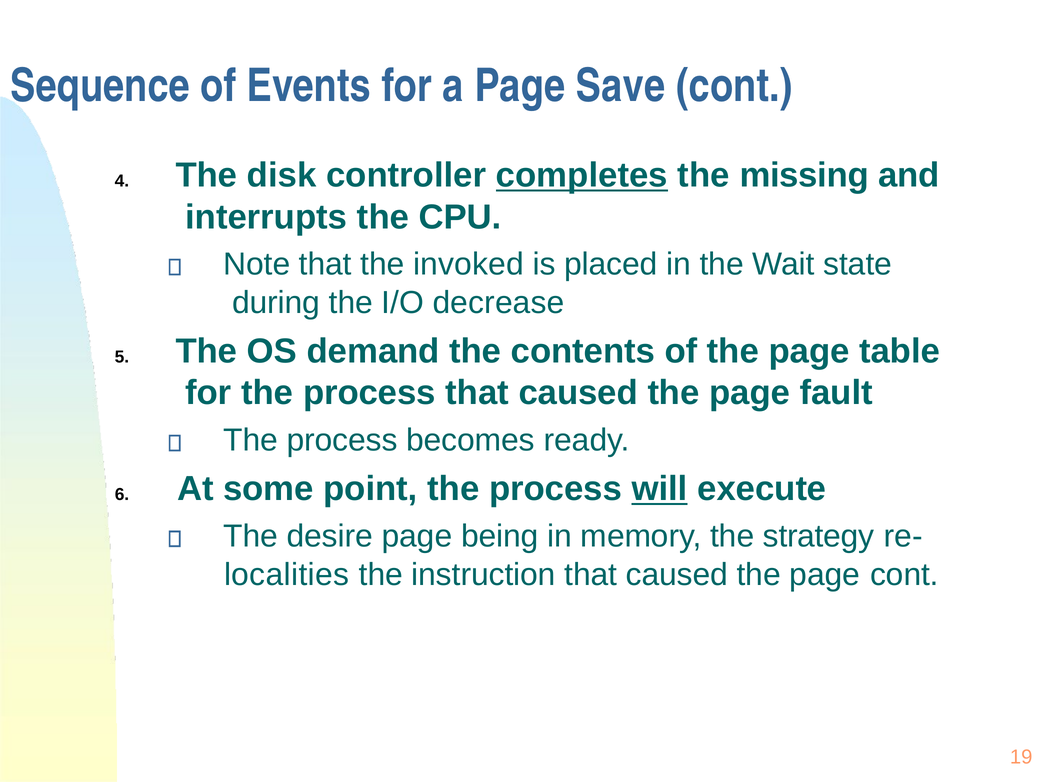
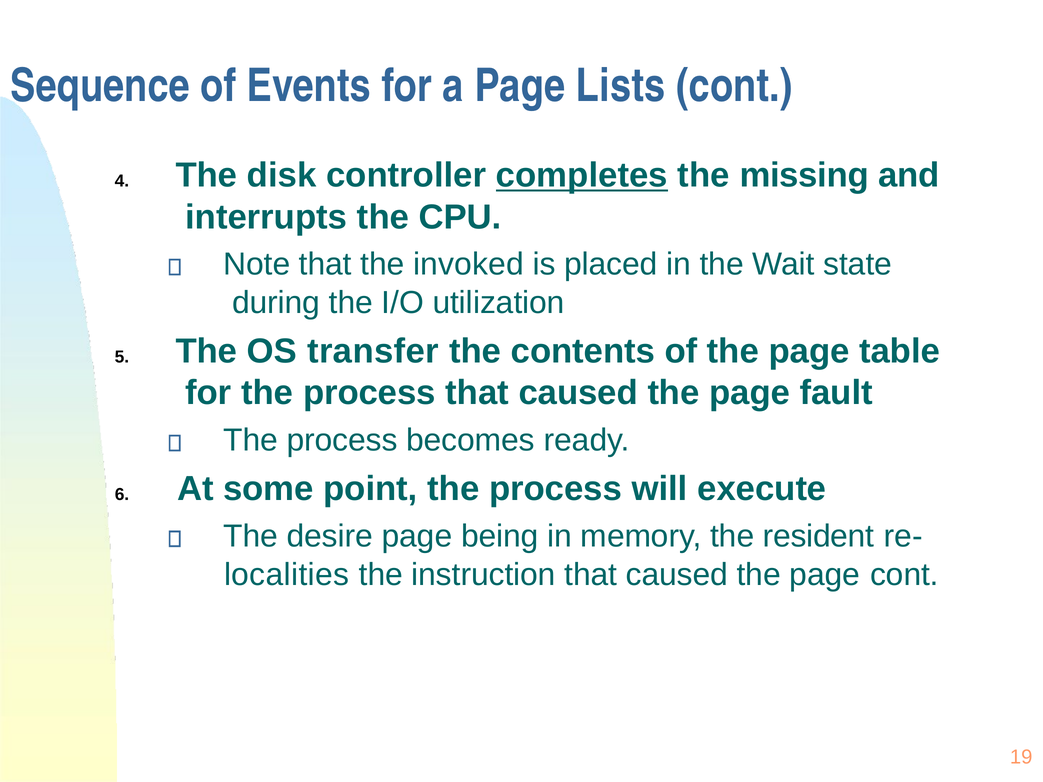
Save: Save -> Lists (621, 86)
decrease: decrease -> utilization (499, 303)
demand: demand -> transfer (373, 351)
will underline: present -> none (660, 489)
strategy: strategy -> resident (819, 536)
